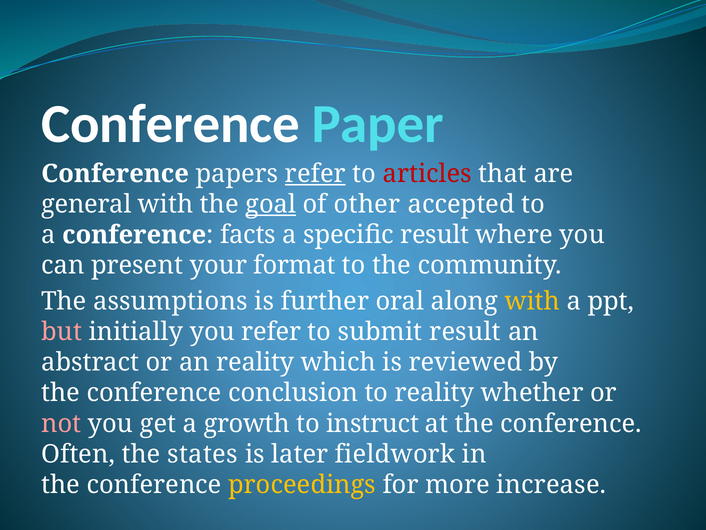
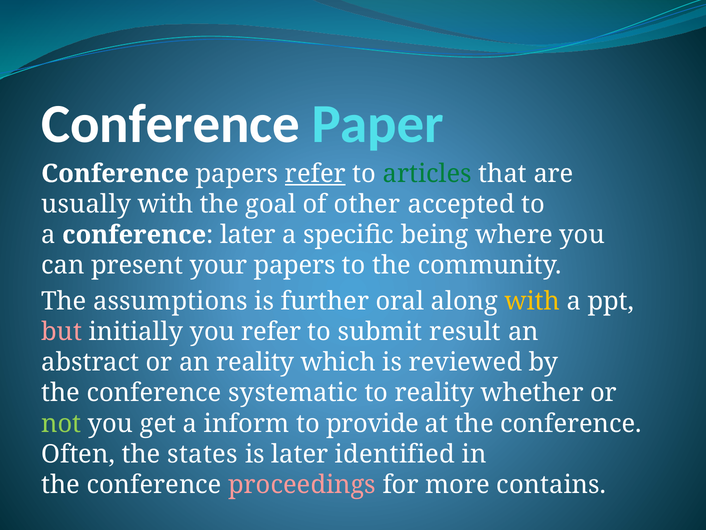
articles colour: red -> green (427, 174)
general: general -> usually (86, 204)
goal underline: present -> none (271, 204)
conference facts: facts -> later (248, 235)
specific result: result -> being (435, 235)
your format: format -> papers (295, 265)
conclusion: conclusion -> systematic (293, 393)
not colour: pink -> light green (61, 423)
growth: growth -> inform (247, 423)
instruct: instruct -> provide (373, 423)
fieldwork: fieldwork -> identified (395, 454)
proceedings colour: yellow -> pink (302, 484)
increase: increase -> contains (551, 484)
